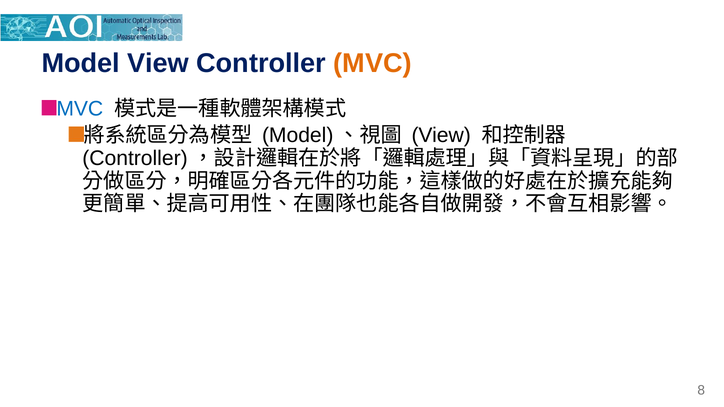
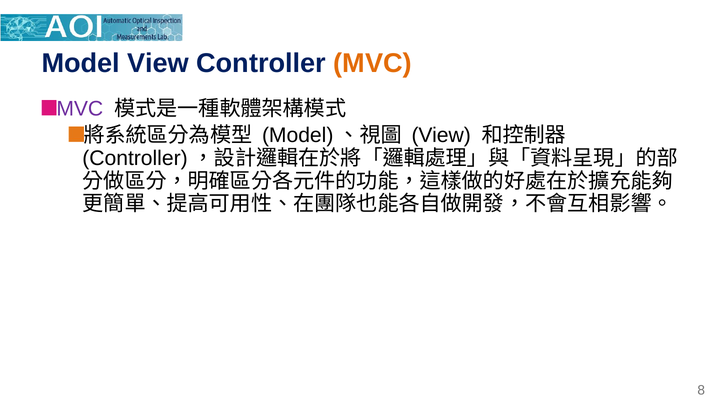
MVC colour: blue -> purple (80, 109)
